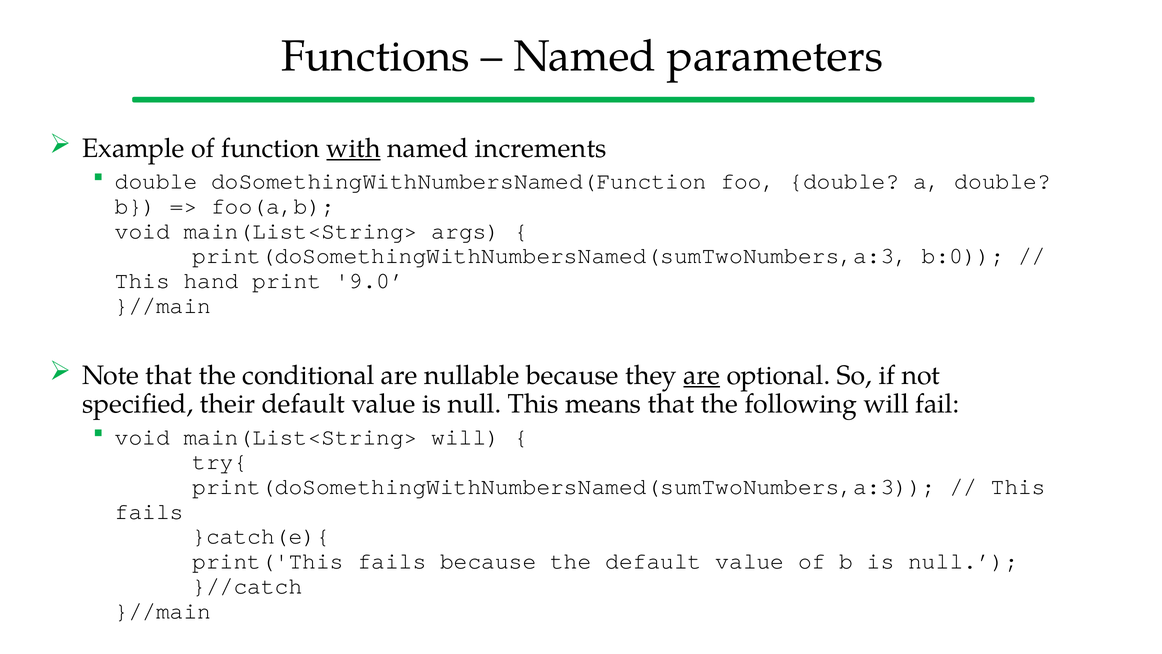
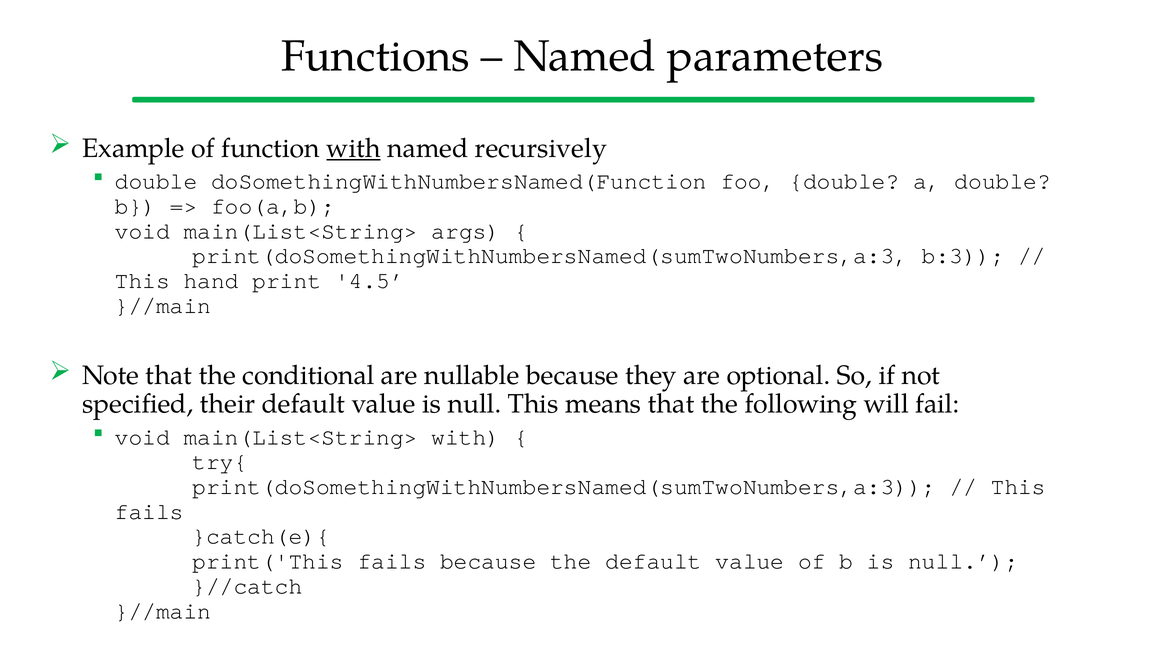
increments: increments -> recursively (541, 148)
b:0: b:0 -> b:3 (963, 256)
9.0: 9.0 -> 4.5 (369, 281)
are underline: present -> none (702, 375)
main(List<String> will: will -> with (466, 437)
